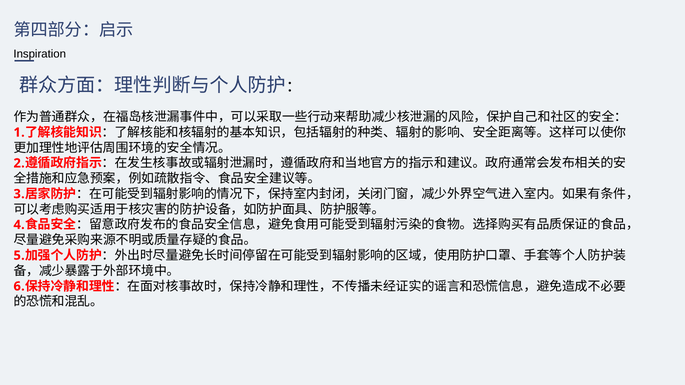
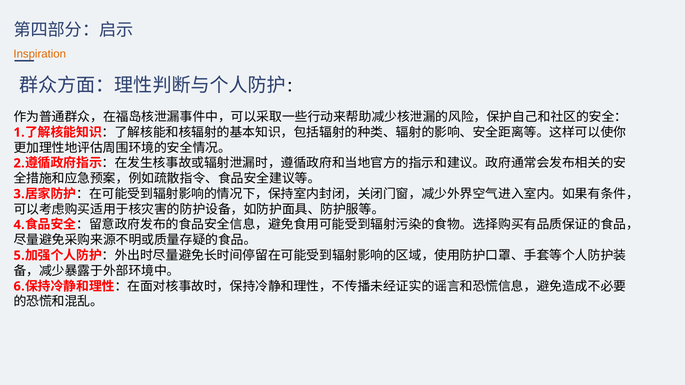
Inspiration colour: black -> orange (40, 54)
